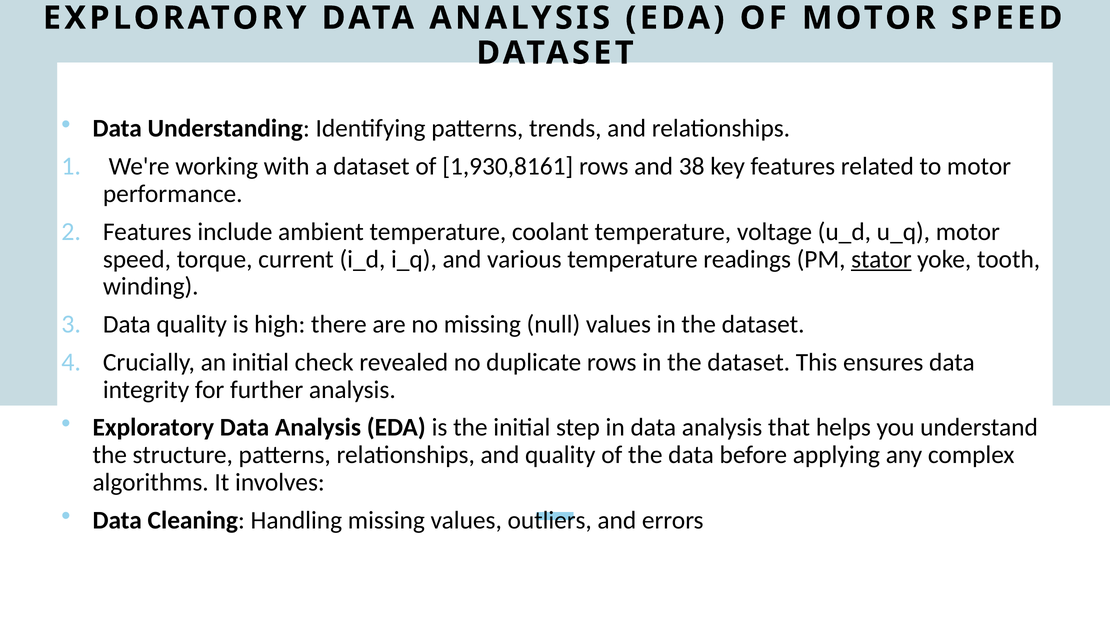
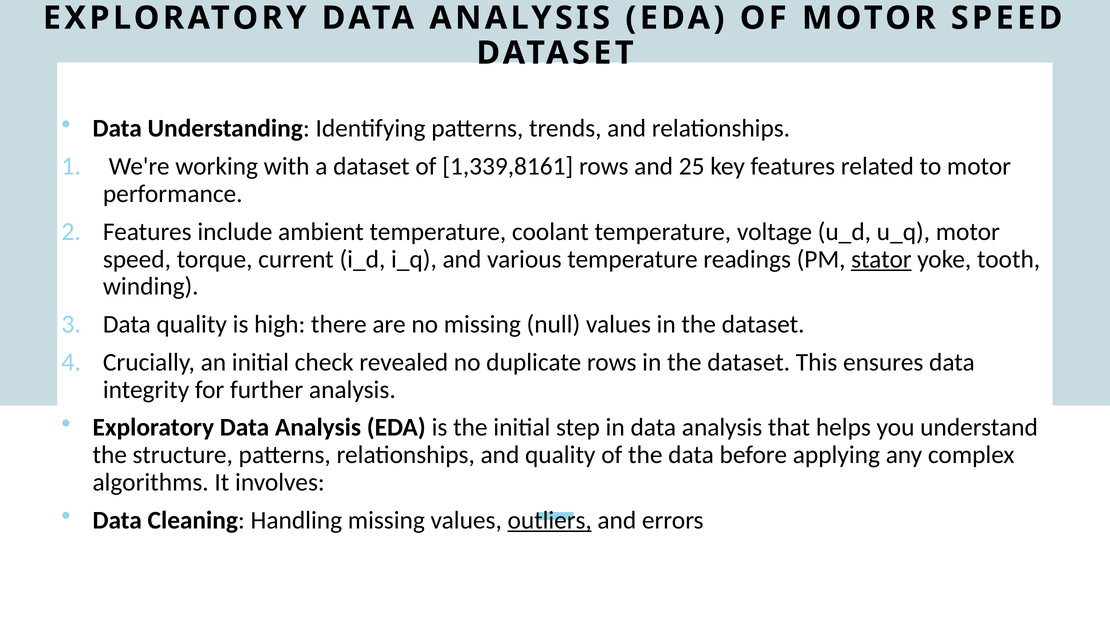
1,930,8161: 1,930,8161 -> 1,339,8161 (508, 167)
38: 38 -> 25 (692, 167)
outliers underline: none -> present (550, 521)
